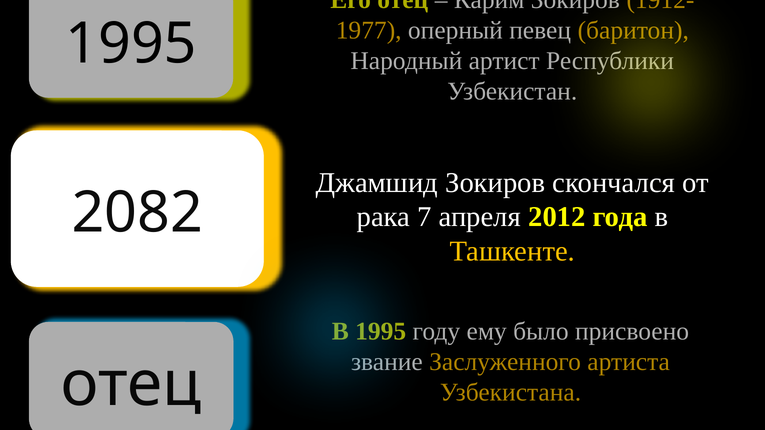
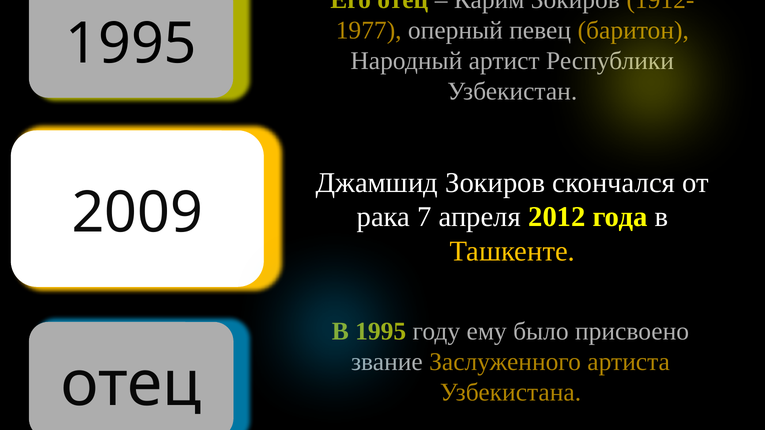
2082: 2082 -> 2009 (137, 213)
